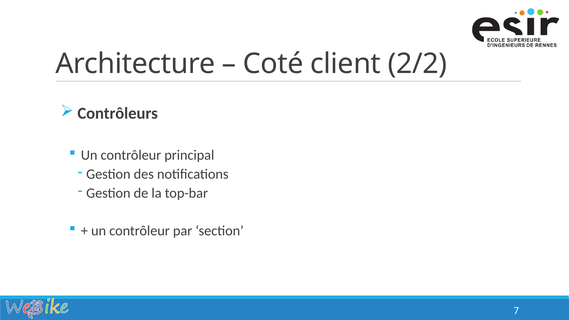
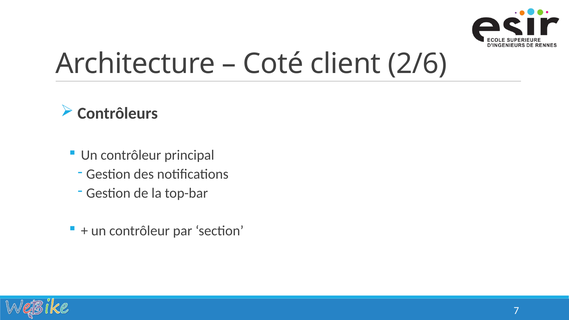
2/2: 2/2 -> 2/6 (417, 64)
